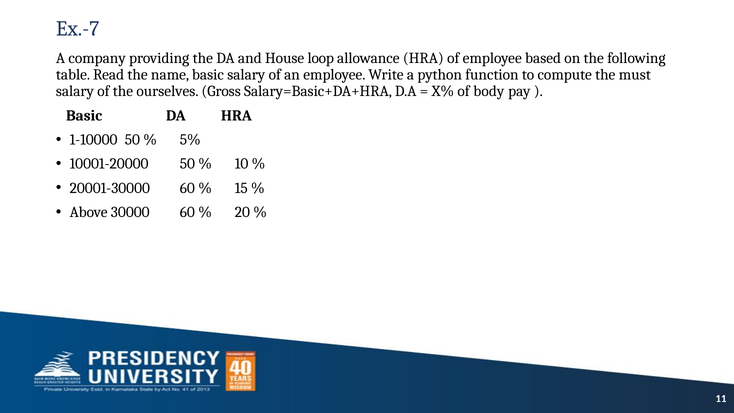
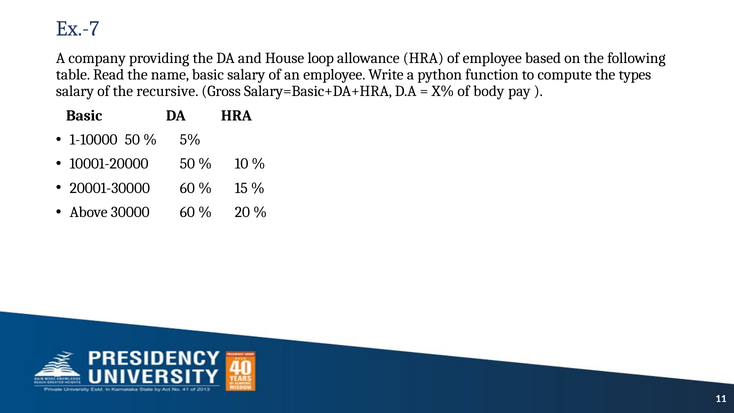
must: must -> types (635, 75)
ourselves: ourselves -> recursive (167, 91)
